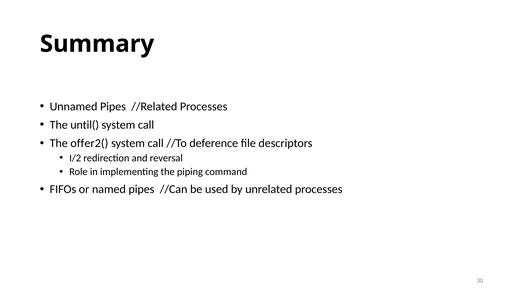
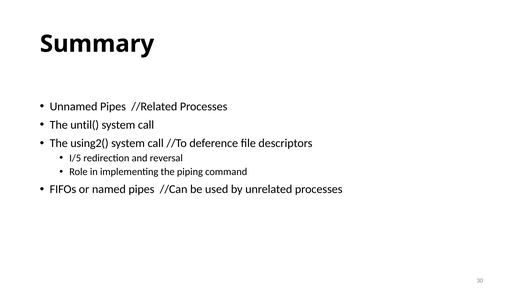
offer2(: offer2( -> using2( (90, 143)
I/2: I/2 -> I/5 (75, 158)
